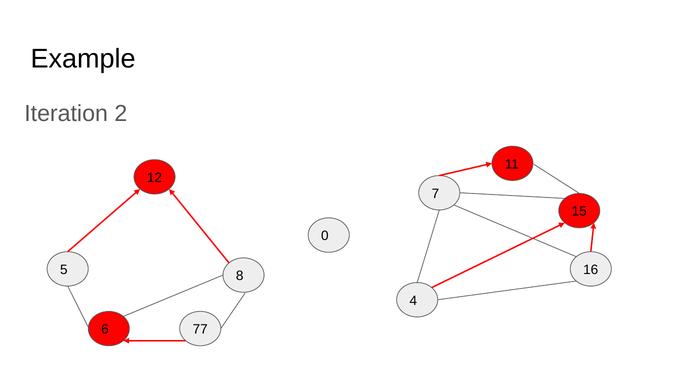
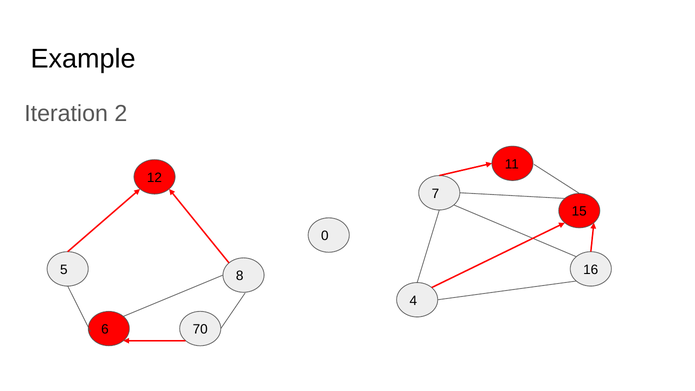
77: 77 -> 70 (200, 329)
